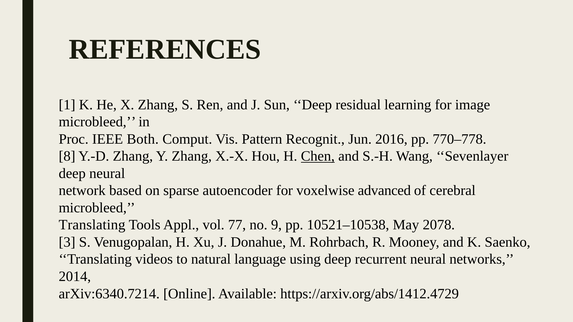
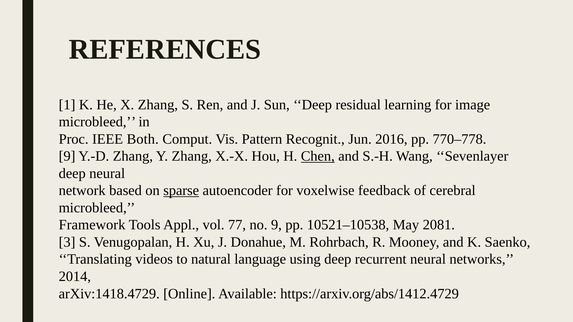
8: 8 -> 9 (67, 156)
sparse underline: none -> present (181, 191)
advanced: advanced -> feedback (384, 191)
Translating: Translating -> Framework (92, 225)
2078: 2078 -> 2081 (439, 225)
arXiv:6340.7214: arXiv:6340.7214 -> arXiv:1418.4729 (109, 294)
